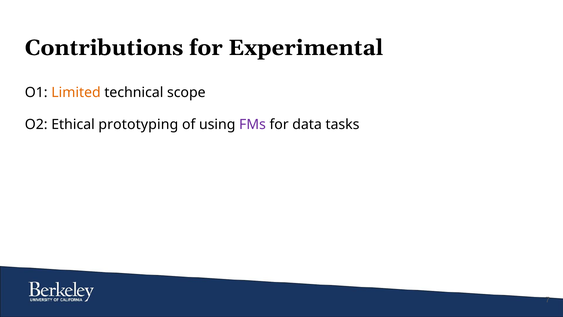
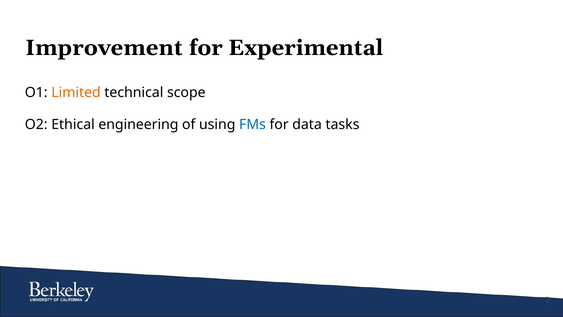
Contributions: Contributions -> Improvement (104, 48)
prototyping: prototyping -> engineering (138, 124)
FMs colour: purple -> blue (252, 124)
